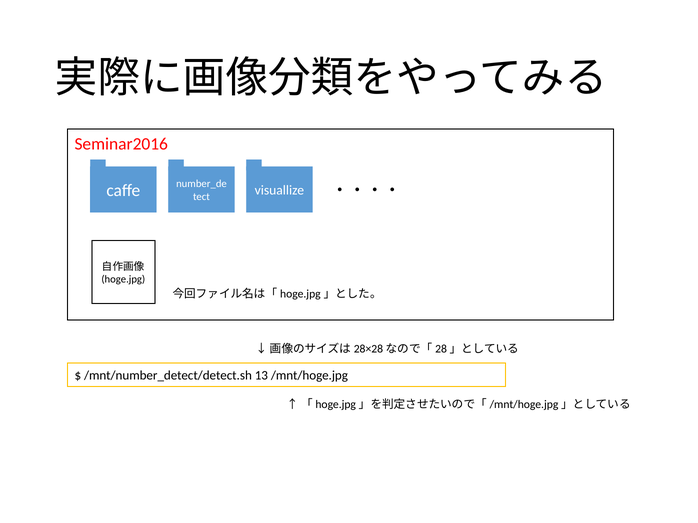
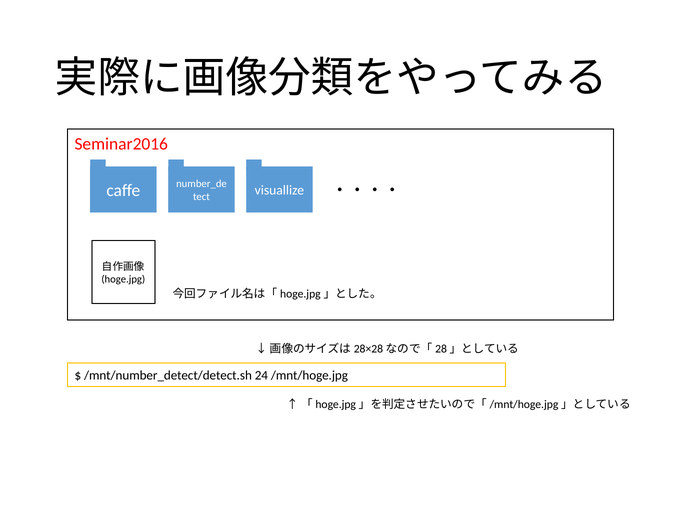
13: 13 -> 24 (261, 376)
